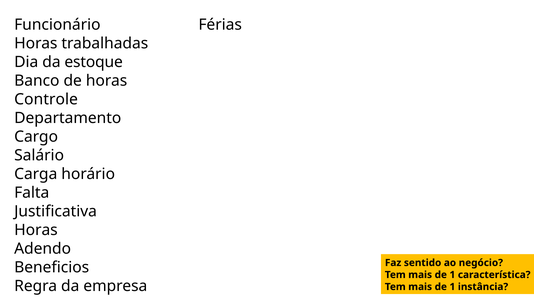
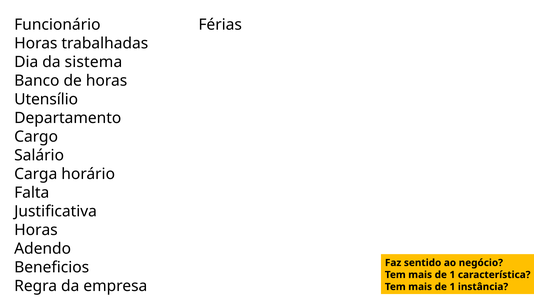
estoque: estoque -> sistema (93, 62)
Controle: Controle -> Utensílio (46, 99)
